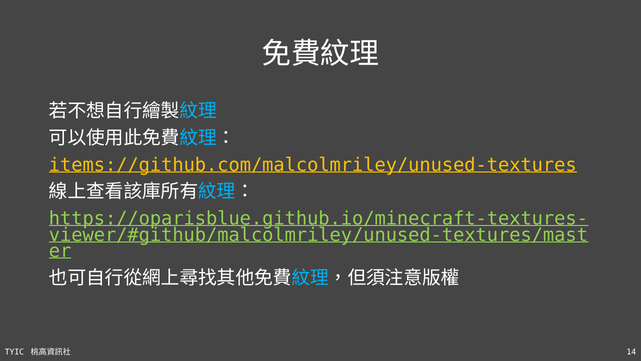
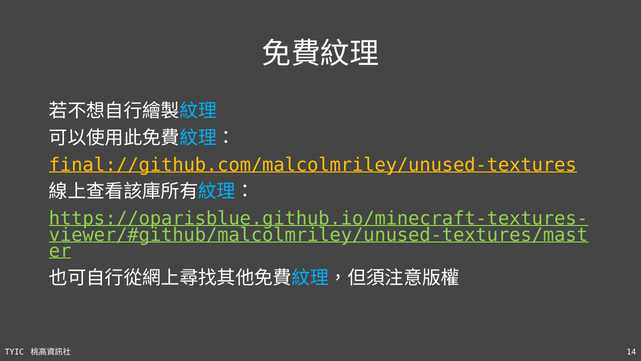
items://github.com/malcolmriley/unused-textures: items://github.com/malcolmriley/unused-textures -> final://github.com/malcolmriley/unused-textures (313, 165)
